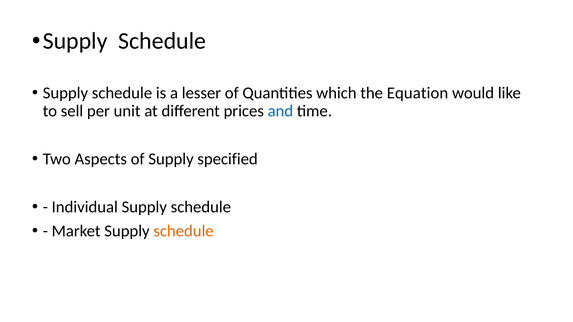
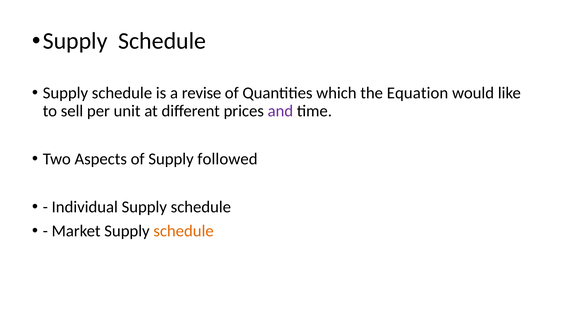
lesser: lesser -> revise (202, 93)
and colour: blue -> purple (280, 111)
specified: specified -> followed (228, 159)
